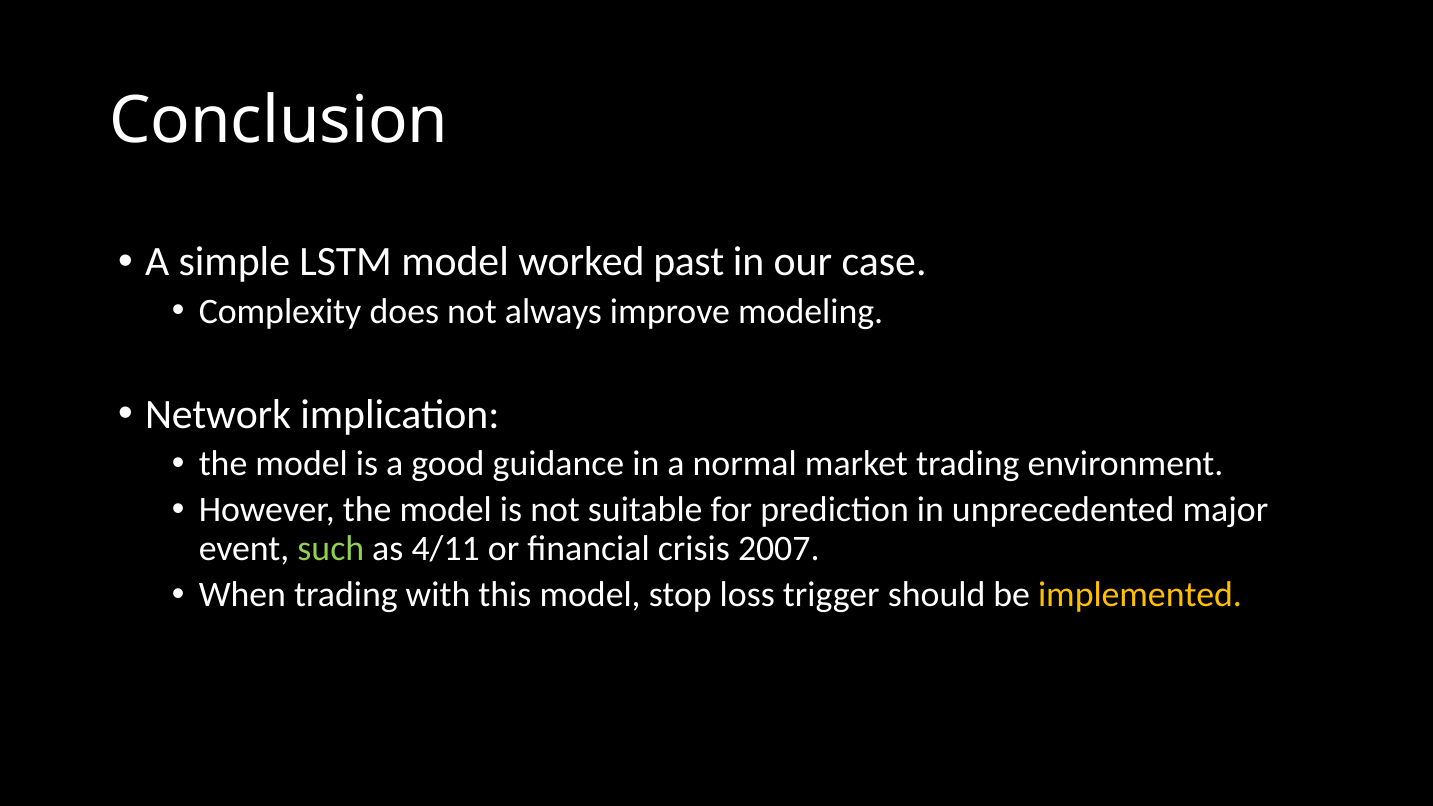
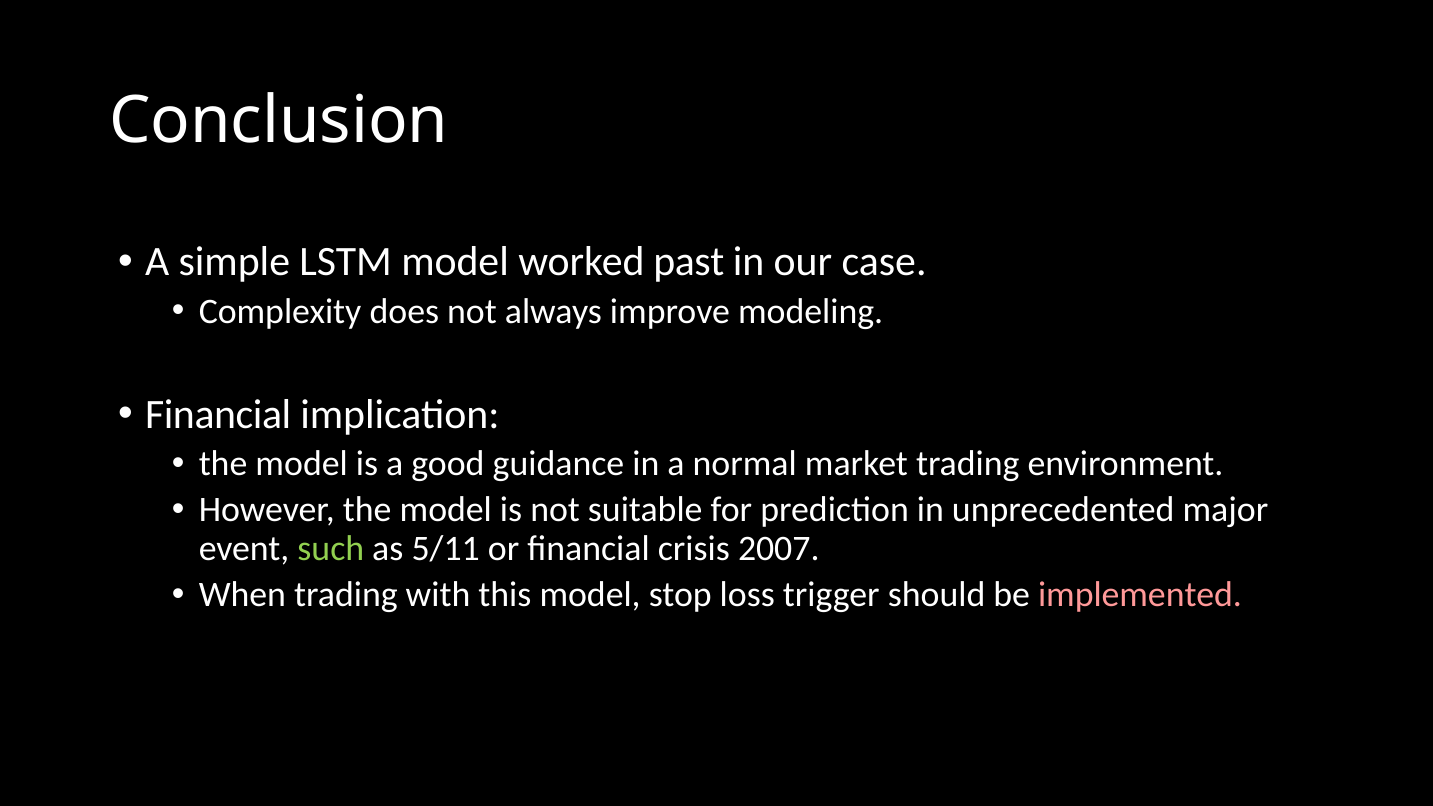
Network: Network -> Financial (218, 415)
4/11: 4/11 -> 5/11 (446, 549)
implemented colour: yellow -> pink (1140, 595)
